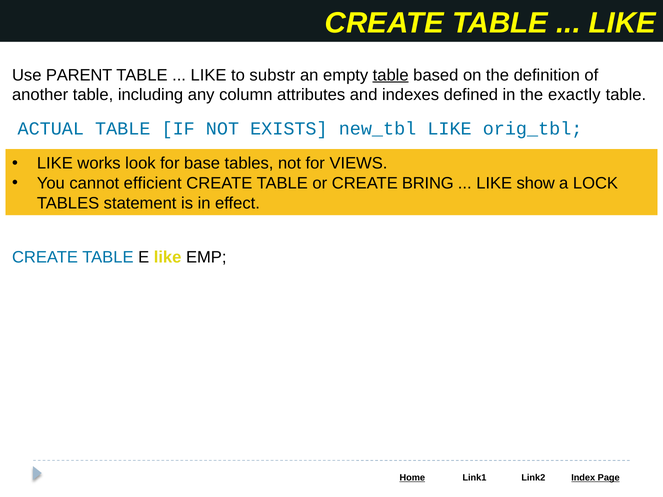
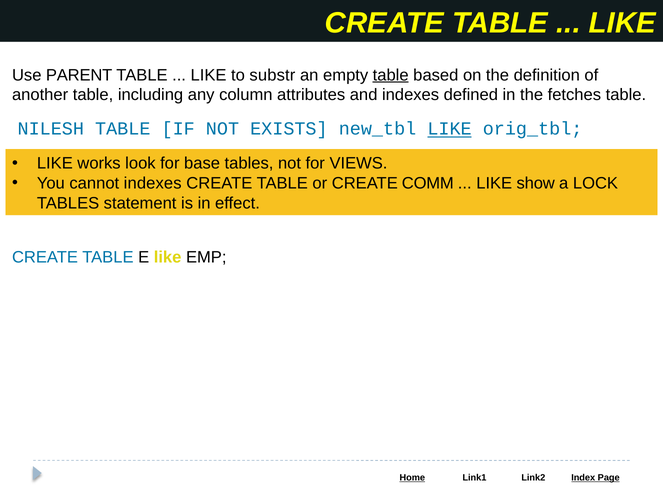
exactly: exactly -> fetches (574, 95)
ACTUAL: ACTUAL -> NILESH (51, 129)
LIKE underline: none -> present (450, 129)
cannot efficient: efficient -> indexes (153, 183)
BRING: BRING -> COMM (428, 183)
